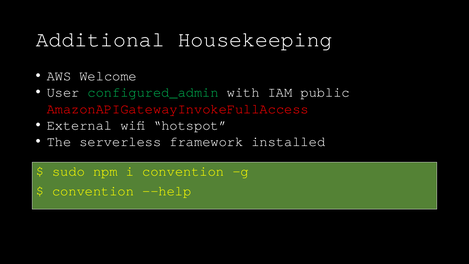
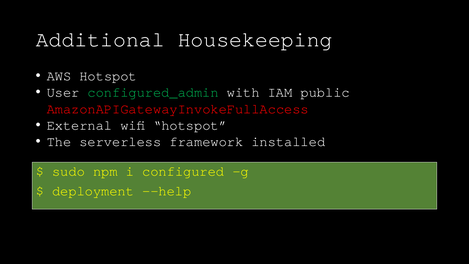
AWS Welcome: Welcome -> Hotspot (108, 76)
i convention: convention -> configured (183, 171)
convention: convention -> deployment (93, 191)
